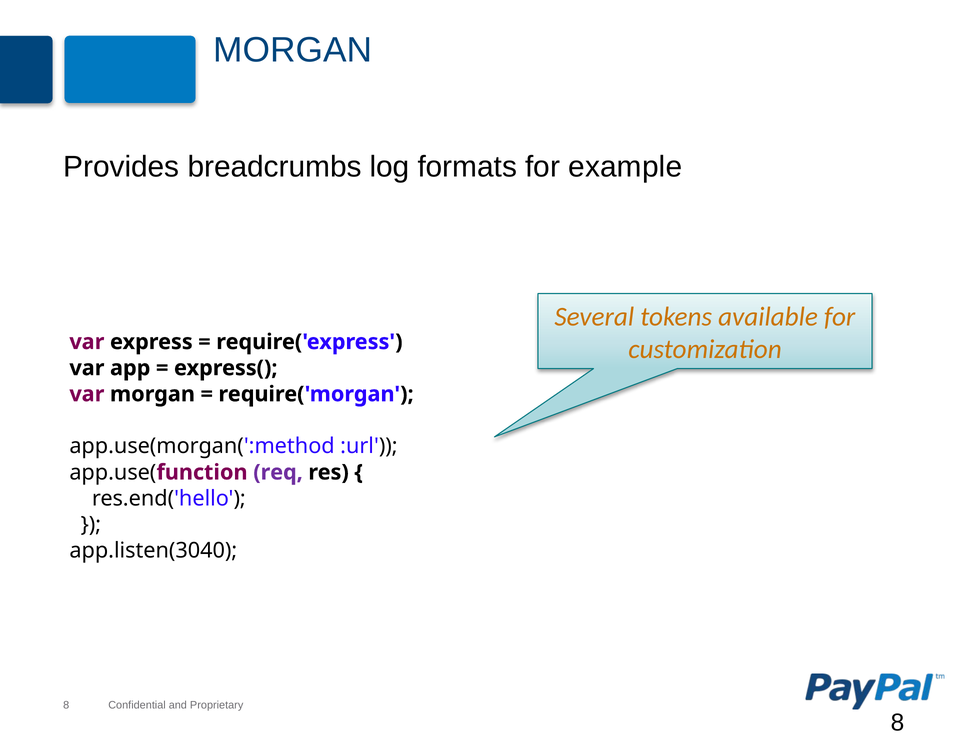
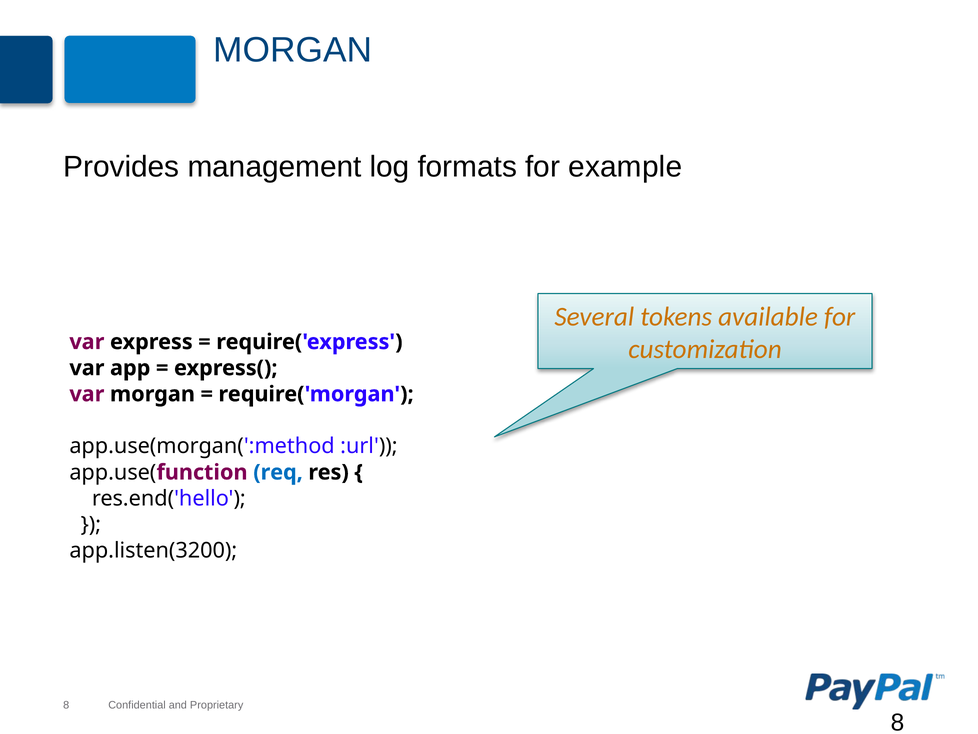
breadcrumbs: breadcrumbs -> management (275, 167)
req colour: purple -> blue (278, 472)
app.listen(3040: app.listen(3040 -> app.listen(3200 (153, 550)
